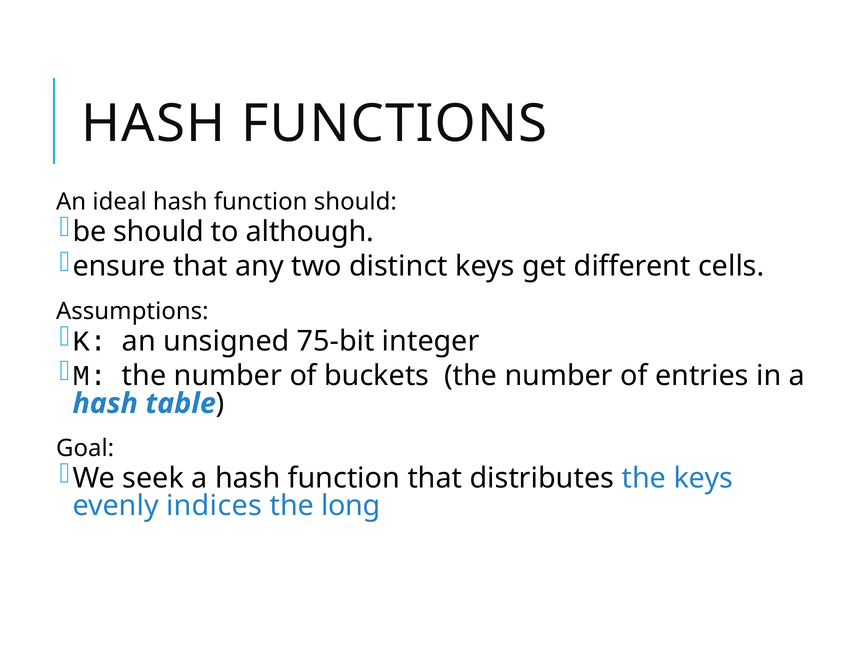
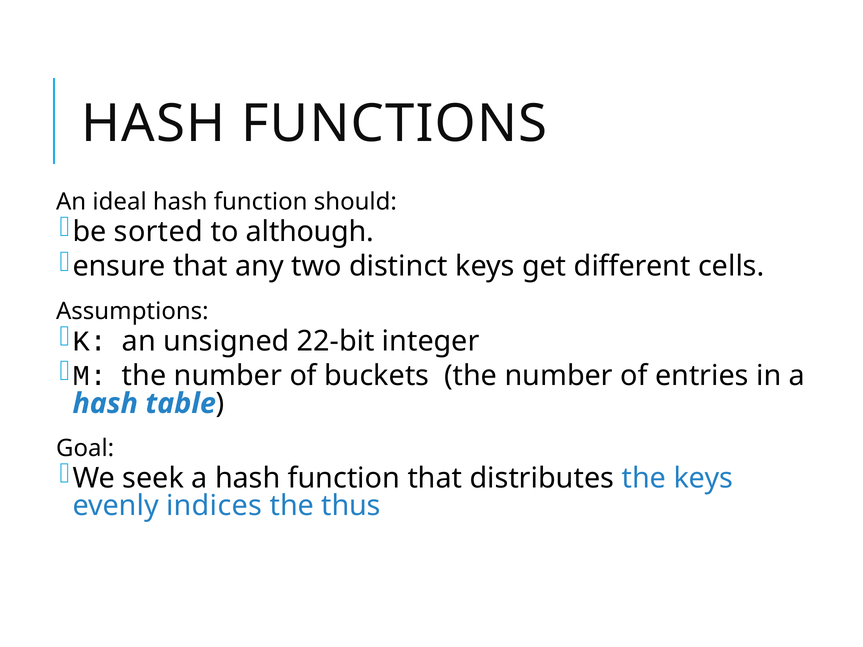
be should: should -> sorted (158, 232)
75-bit: 75-bit -> 22-bit (336, 341)
long: long -> thus (351, 506)
